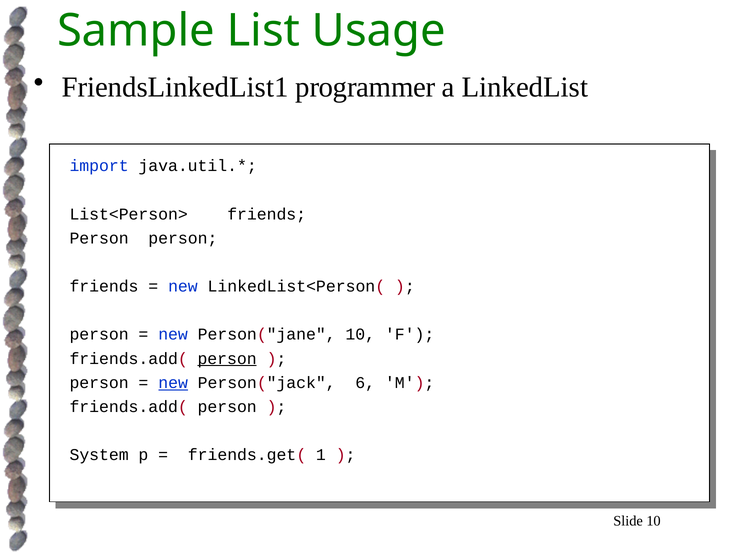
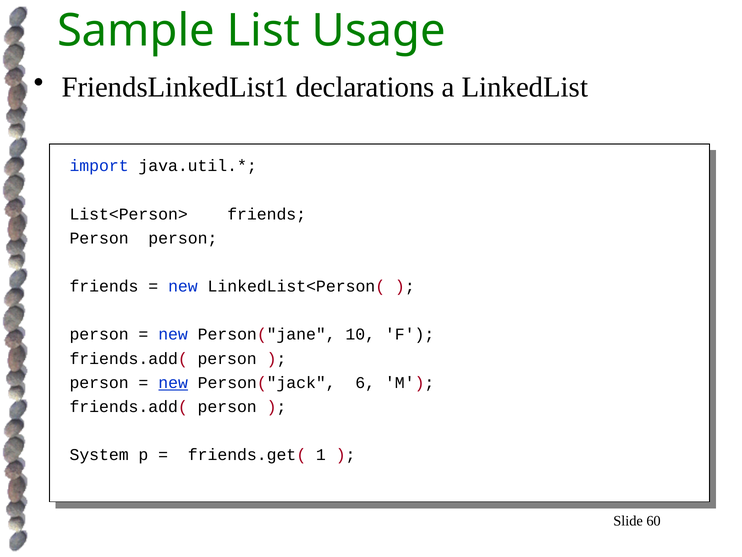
programmer: programmer -> declarations (365, 87)
person underline: present -> none (227, 358)
Slide 10: 10 -> 60 (654, 520)
